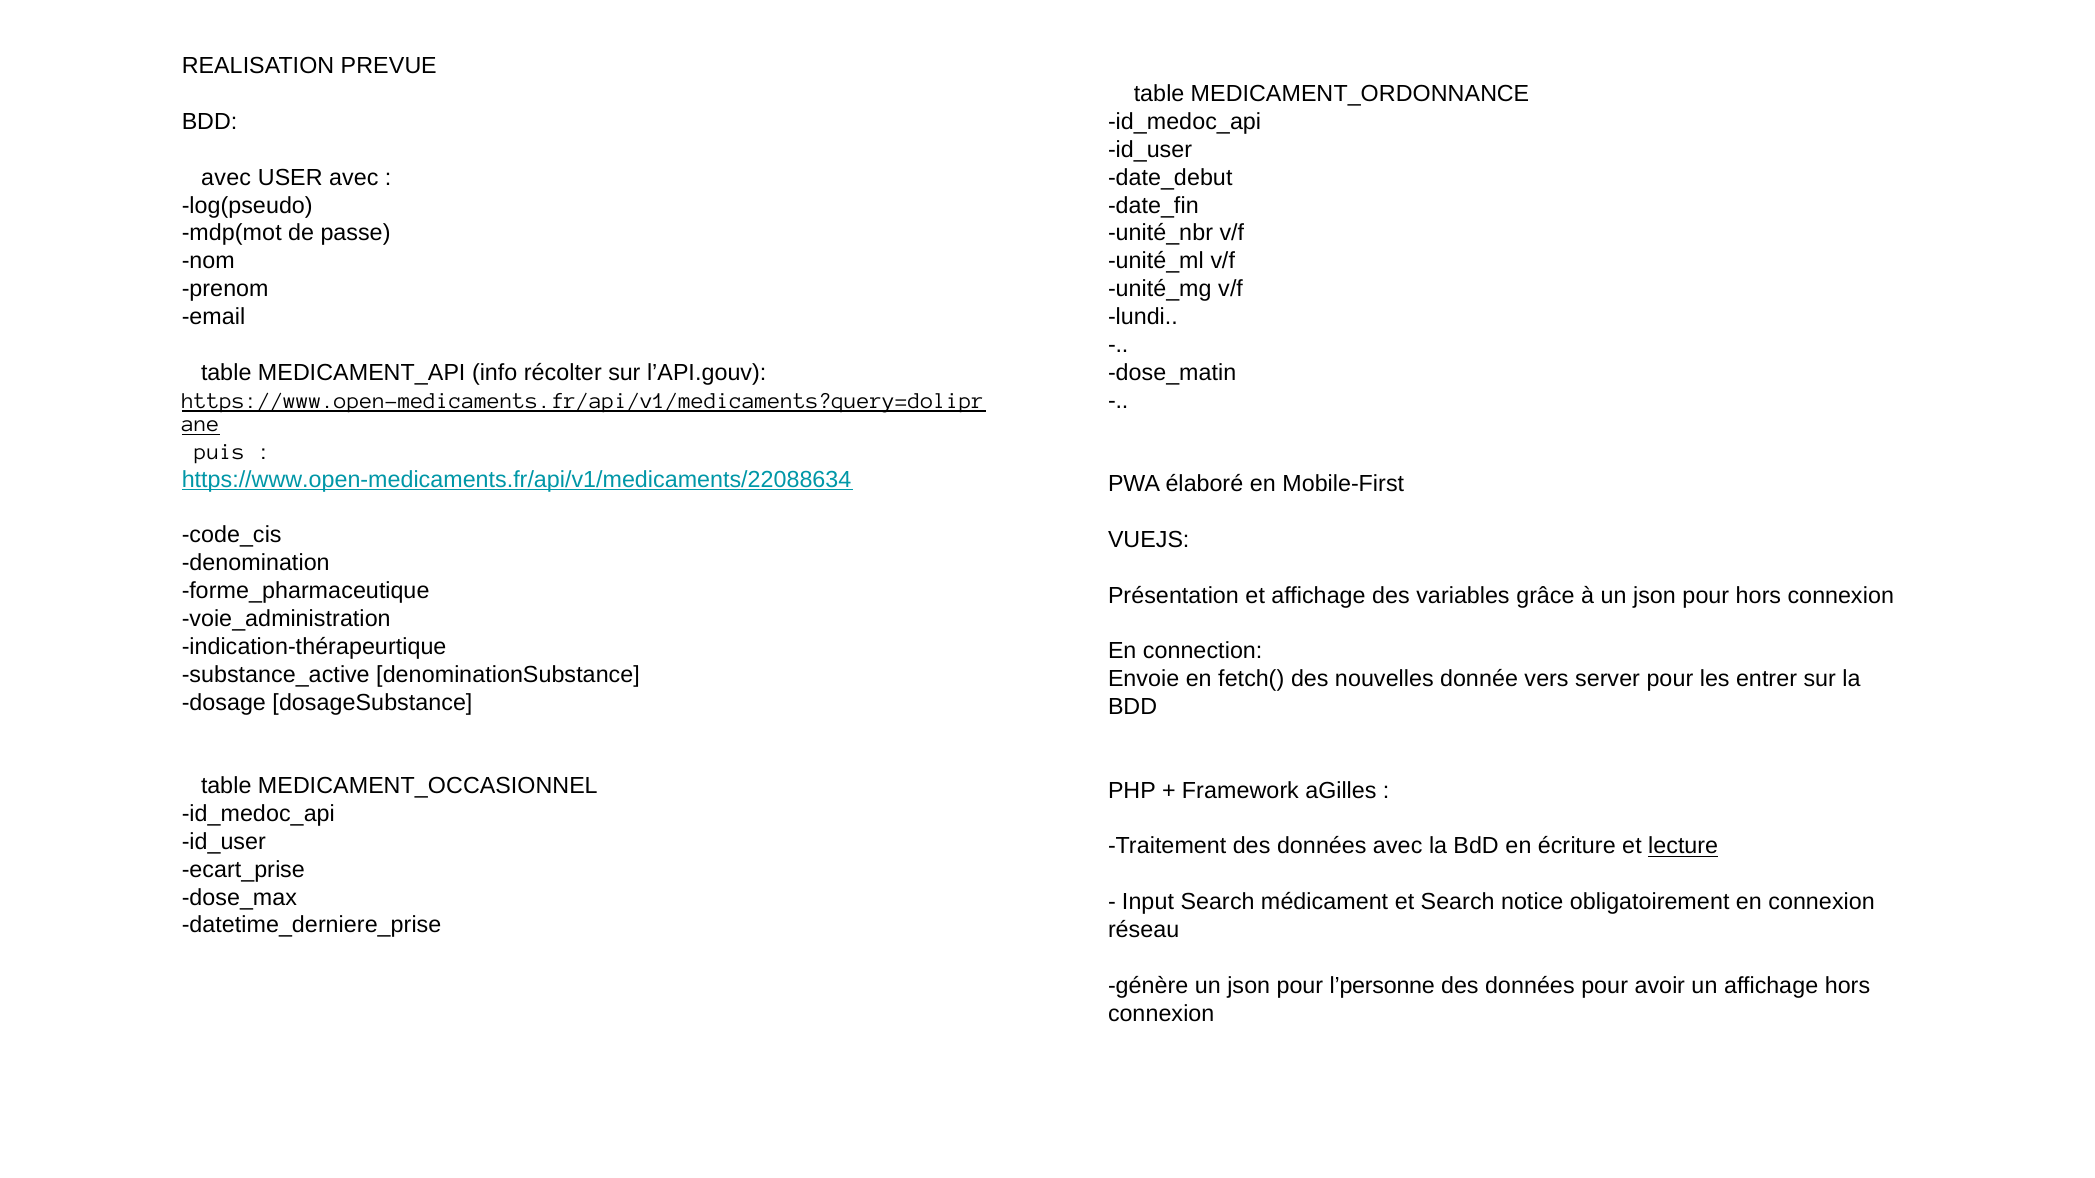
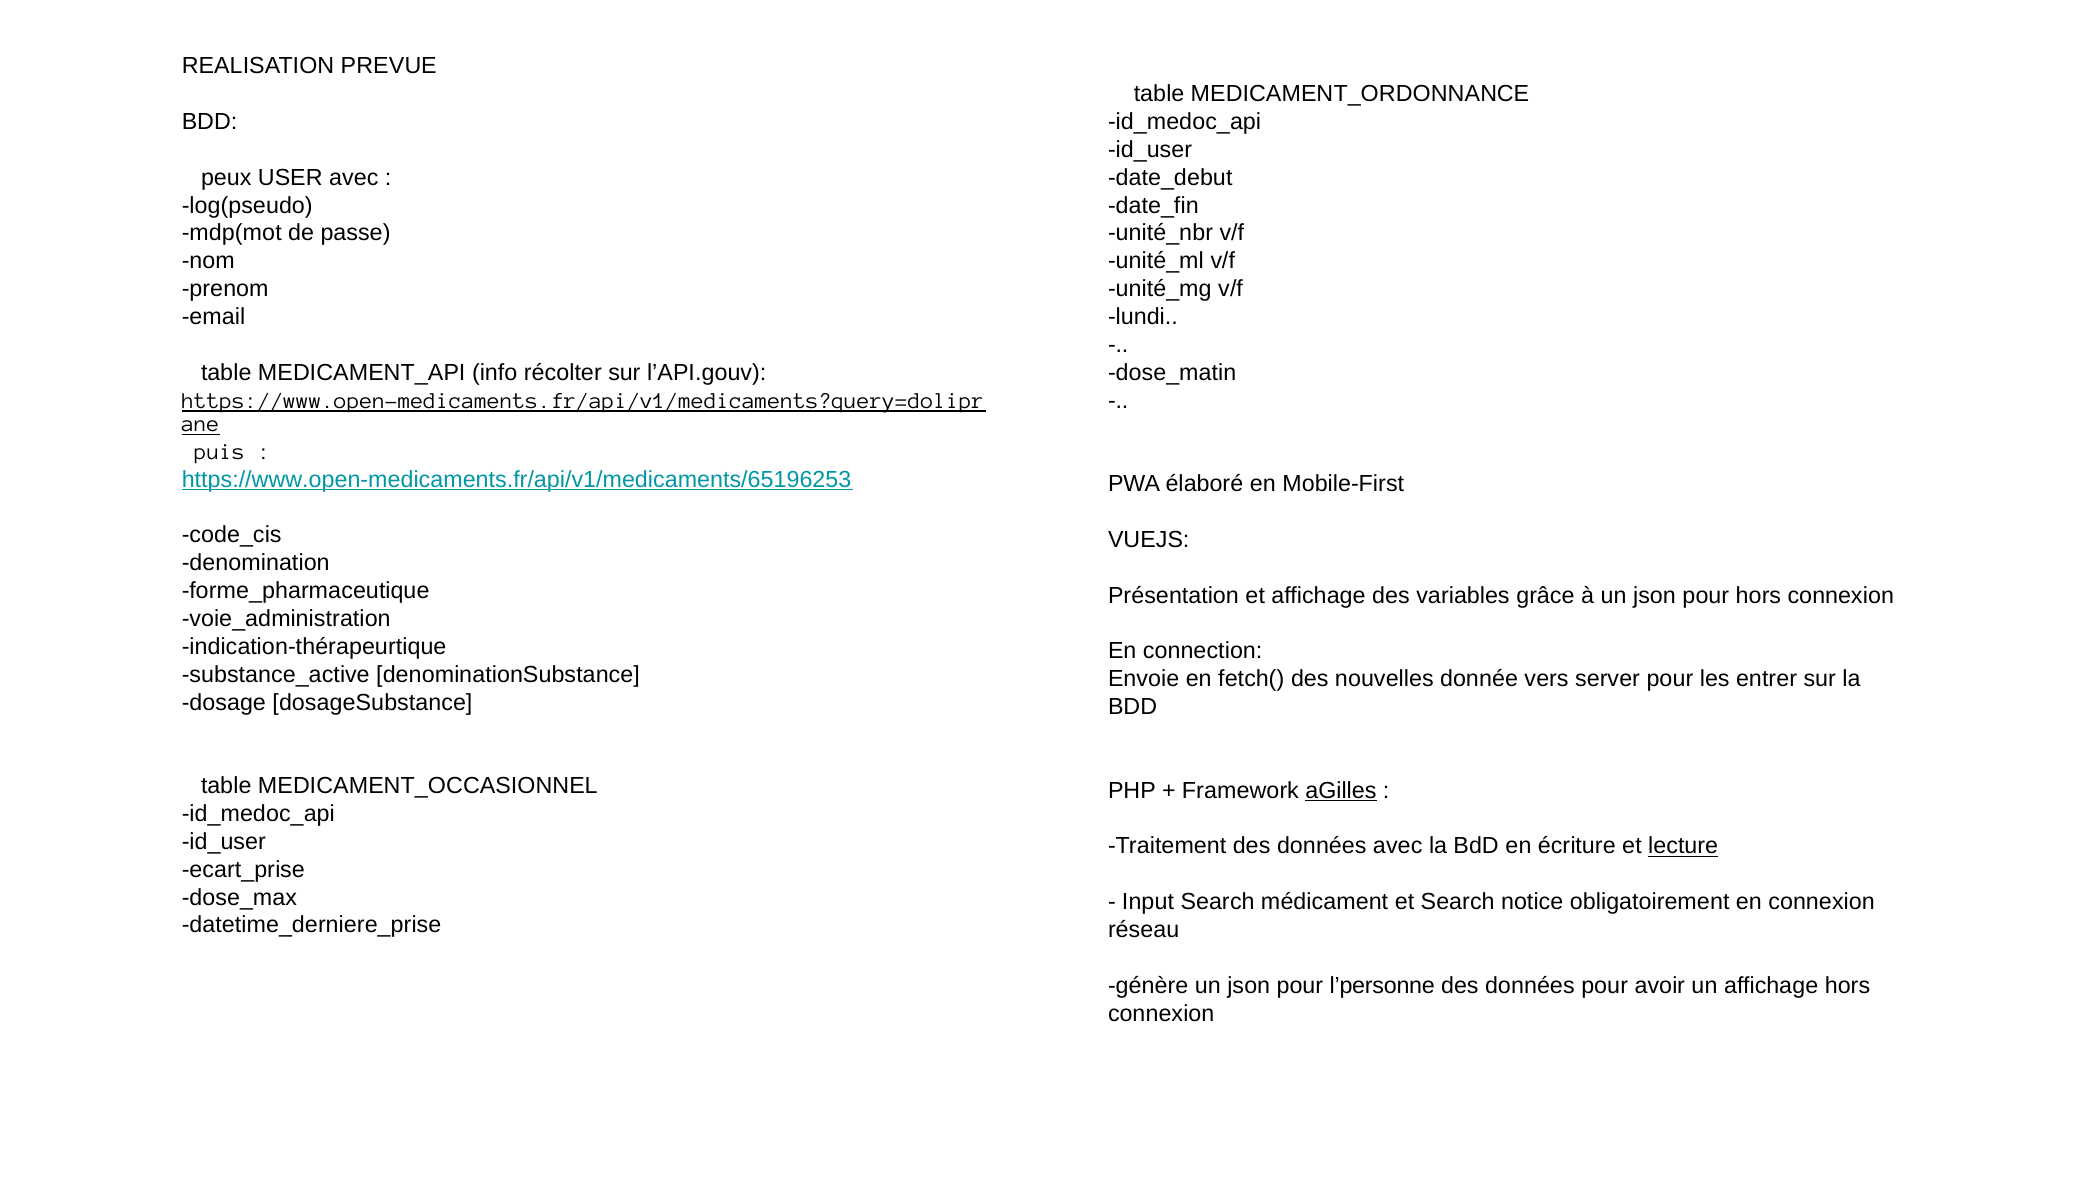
avec: avec -> peux (226, 178)
https://www.open-medicaments.fr/api/v1/medicaments/22088634: https://www.open-medicaments.fr/api/v1/medicaments/22088634 -> https://www.open-medicaments.fr/api/v1/medicaments/65196253 (517, 480)
aGilles underline: none -> present (1341, 791)
